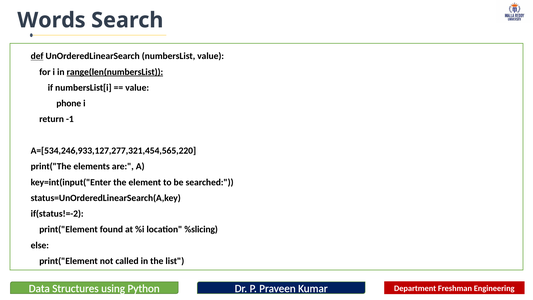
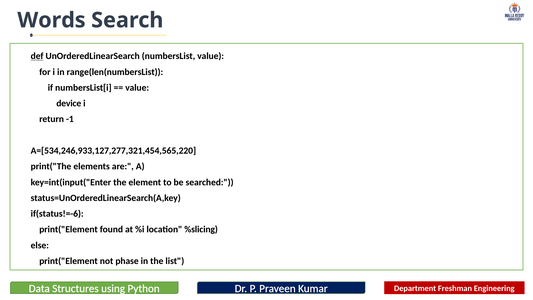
range(len(numbersList underline: present -> none (115, 72)
phone: phone -> device (69, 103)
if(status!=-2: if(status!=-2 -> if(status!=-6 (57, 214)
called: called -> phase (127, 261)
